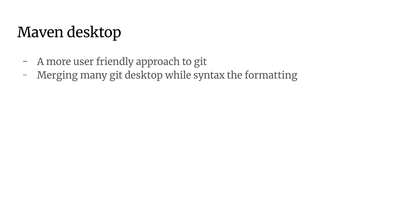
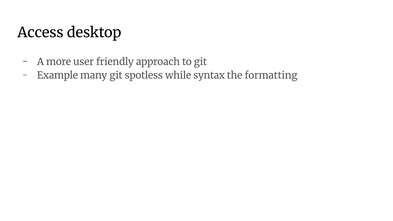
Maven: Maven -> Access (40, 33)
Merging: Merging -> Example (57, 75)
git desktop: desktop -> spotless (144, 75)
